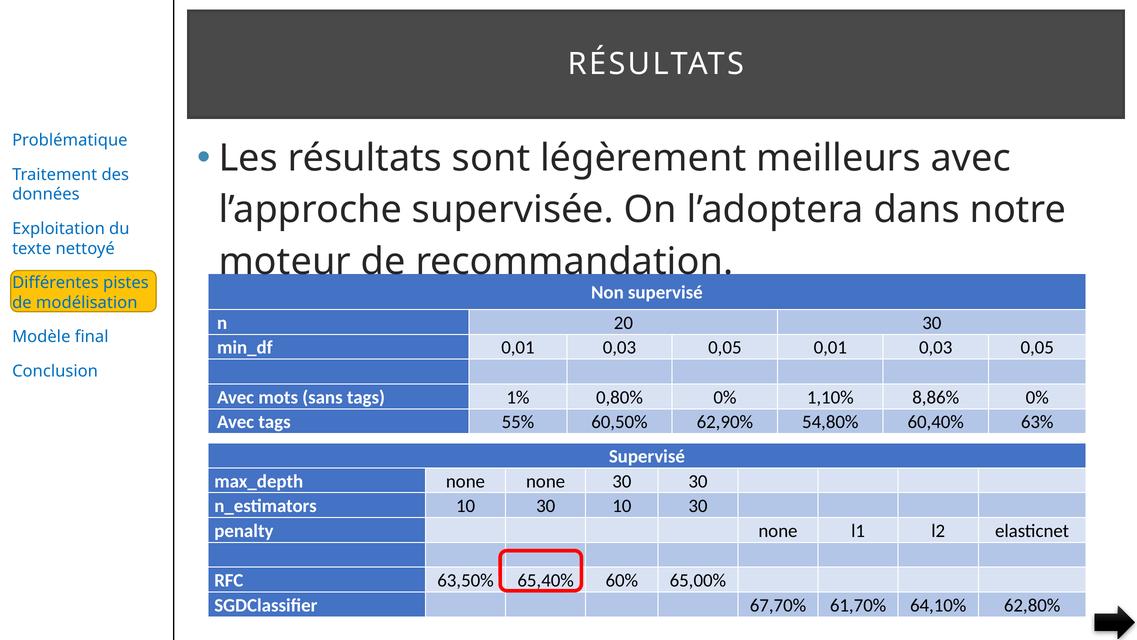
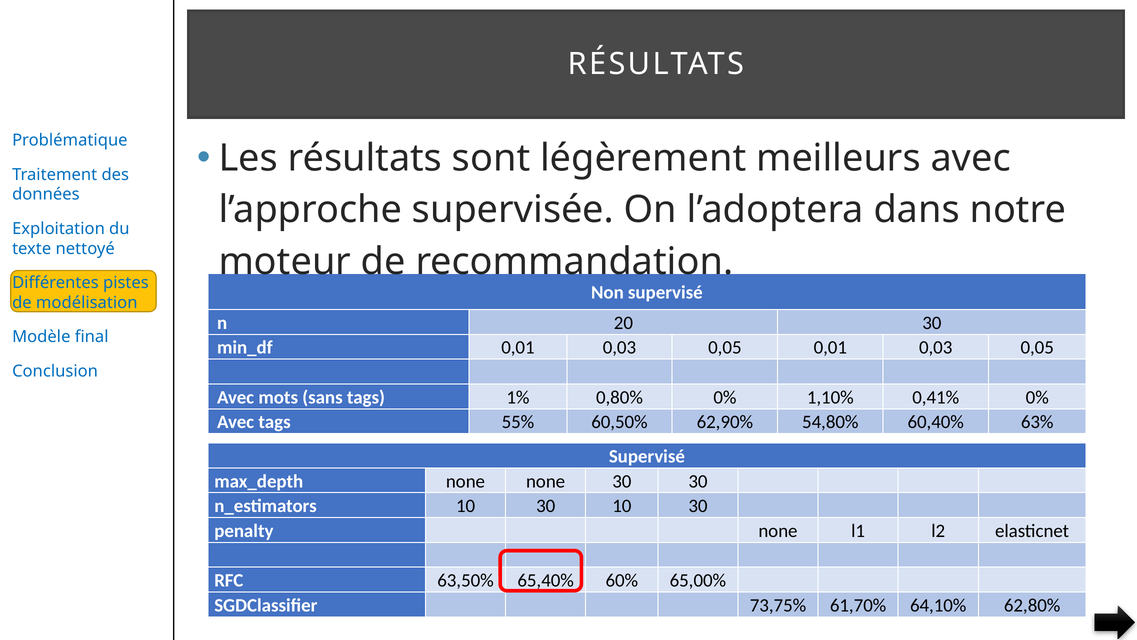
8,86%: 8,86% -> 0,41% (936, 397)
67,70%: 67,70% -> 73,75% (778, 605)
